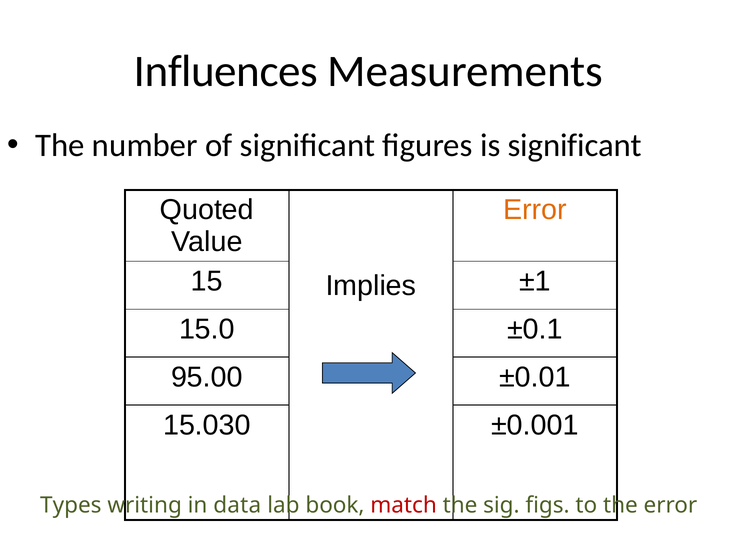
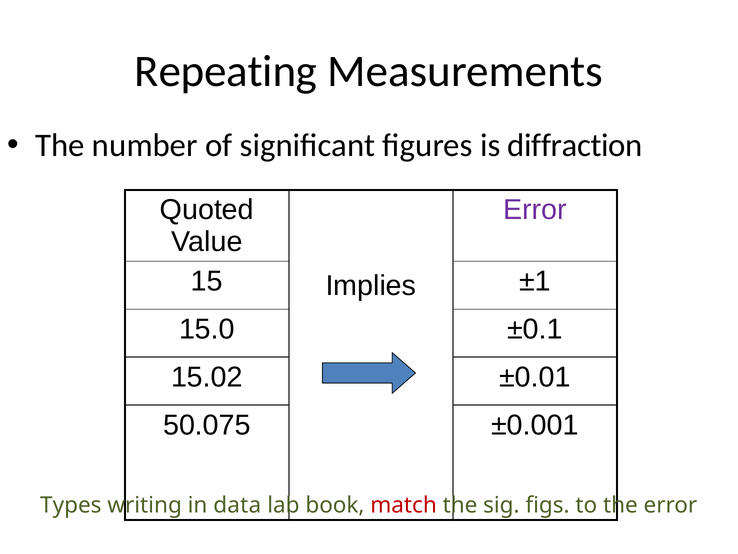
Influences: Influences -> Repeating (226, 71)
is significant: significant -> diffraction (575, 145)
Error colour: orange -> purple (535, 210)
95.00: 95.00 -> 15.02 (207, 377)
15.030: 15.030 -> 50.075 (207, 425)
